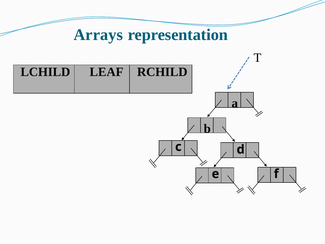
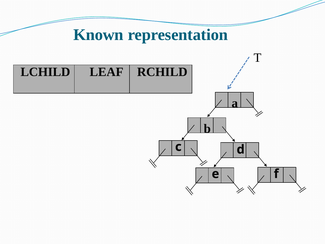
Arrays: Arrays -> Known (98, 35)
